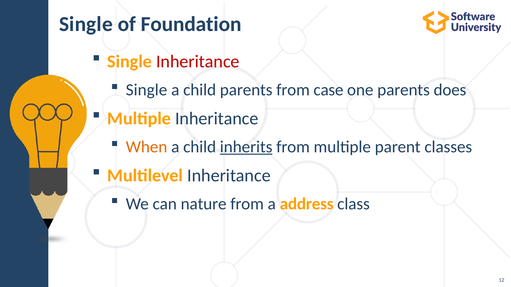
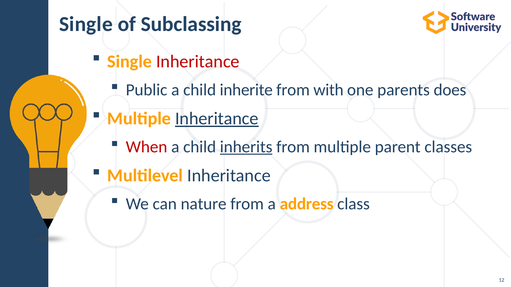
Foundation: Foundation -> Subclassing (191, 24)
Single: Single -> Public (147, 90)
child parents: parents -> inherite (246, 90)
case: case -> with (328, 90)
Inheritance underline: none -> present (217, 119)
When colour: orange -> red (147, 147)
